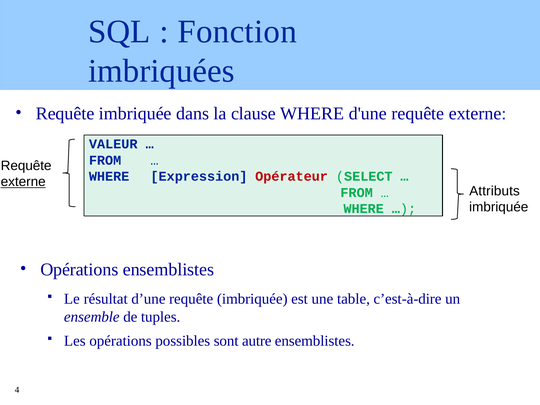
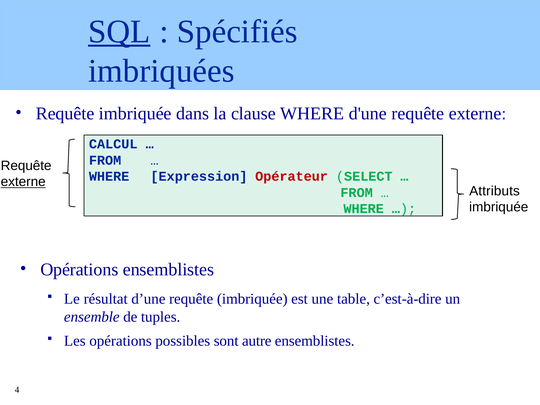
SQL underline: none -> present (119, 32)
Fonction: Fonction -> Spécifiés (237, 32)
VALEUR: VALEUR -> CALCUL (113, 144)
